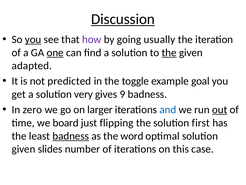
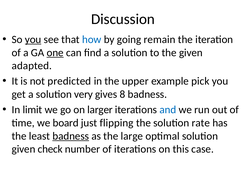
Discussion underline: present -> none (123, 19)
how colour: purple -> blue (92, 39)
usually: usually -> remain (160, 39)
the underline: present -> none (169, 52)
toggle: toggle -> upper (135, 81)
goal: goal -> pick (200, 81)
9: 9 -> 8 (122, 94)
zero: zero -> limit (32, 109)
out underline: present -> none (220, 109)
first: first -> rate (201, 122)
word: word -> large (132, 136)
slides: slides -> check (50, 149)
